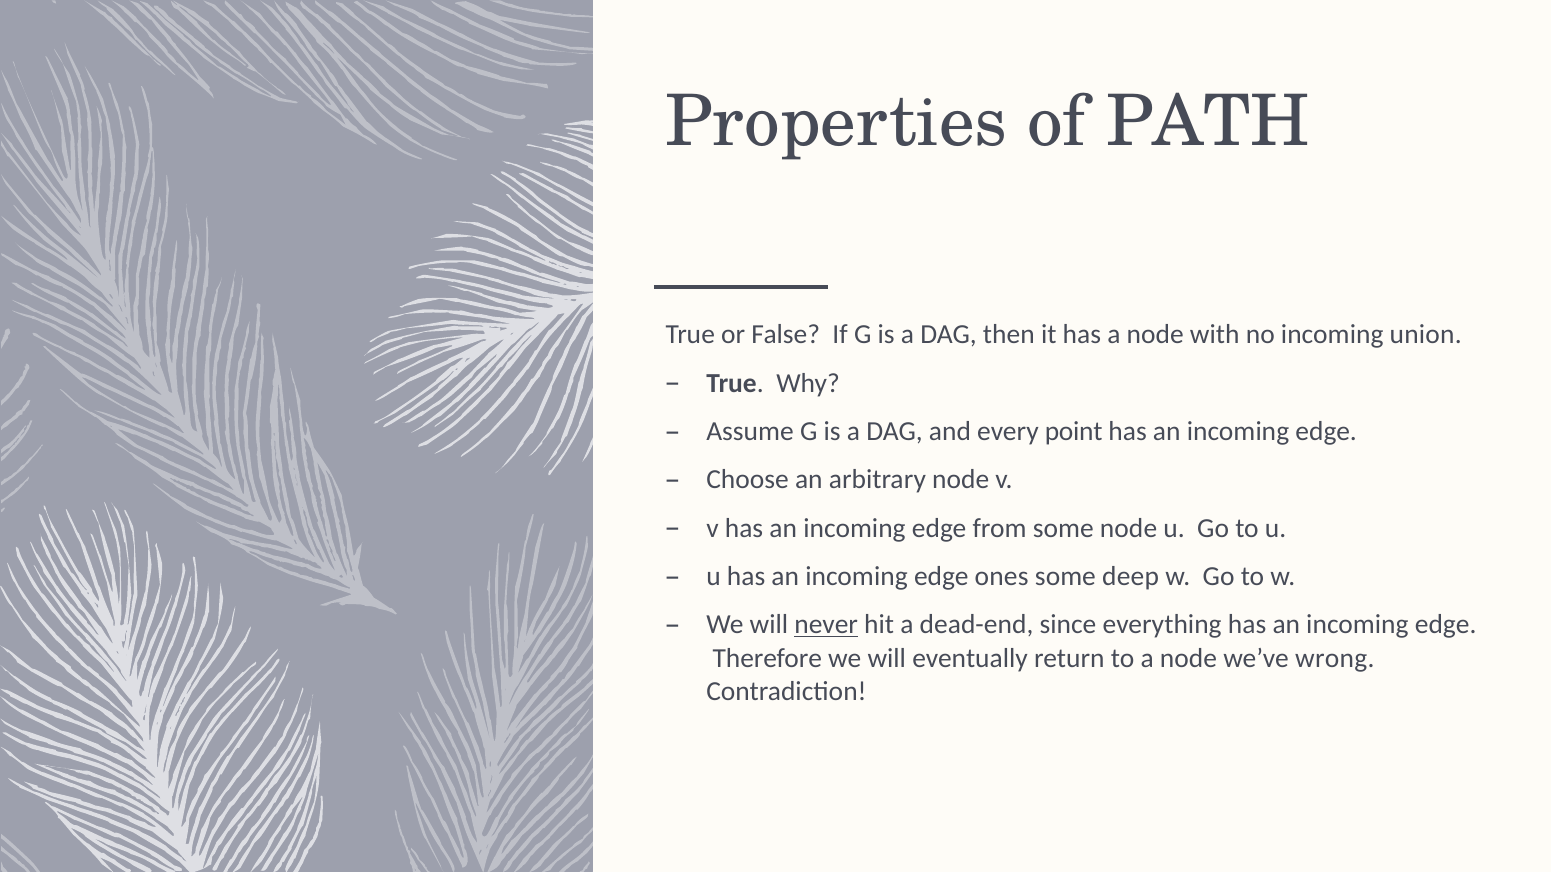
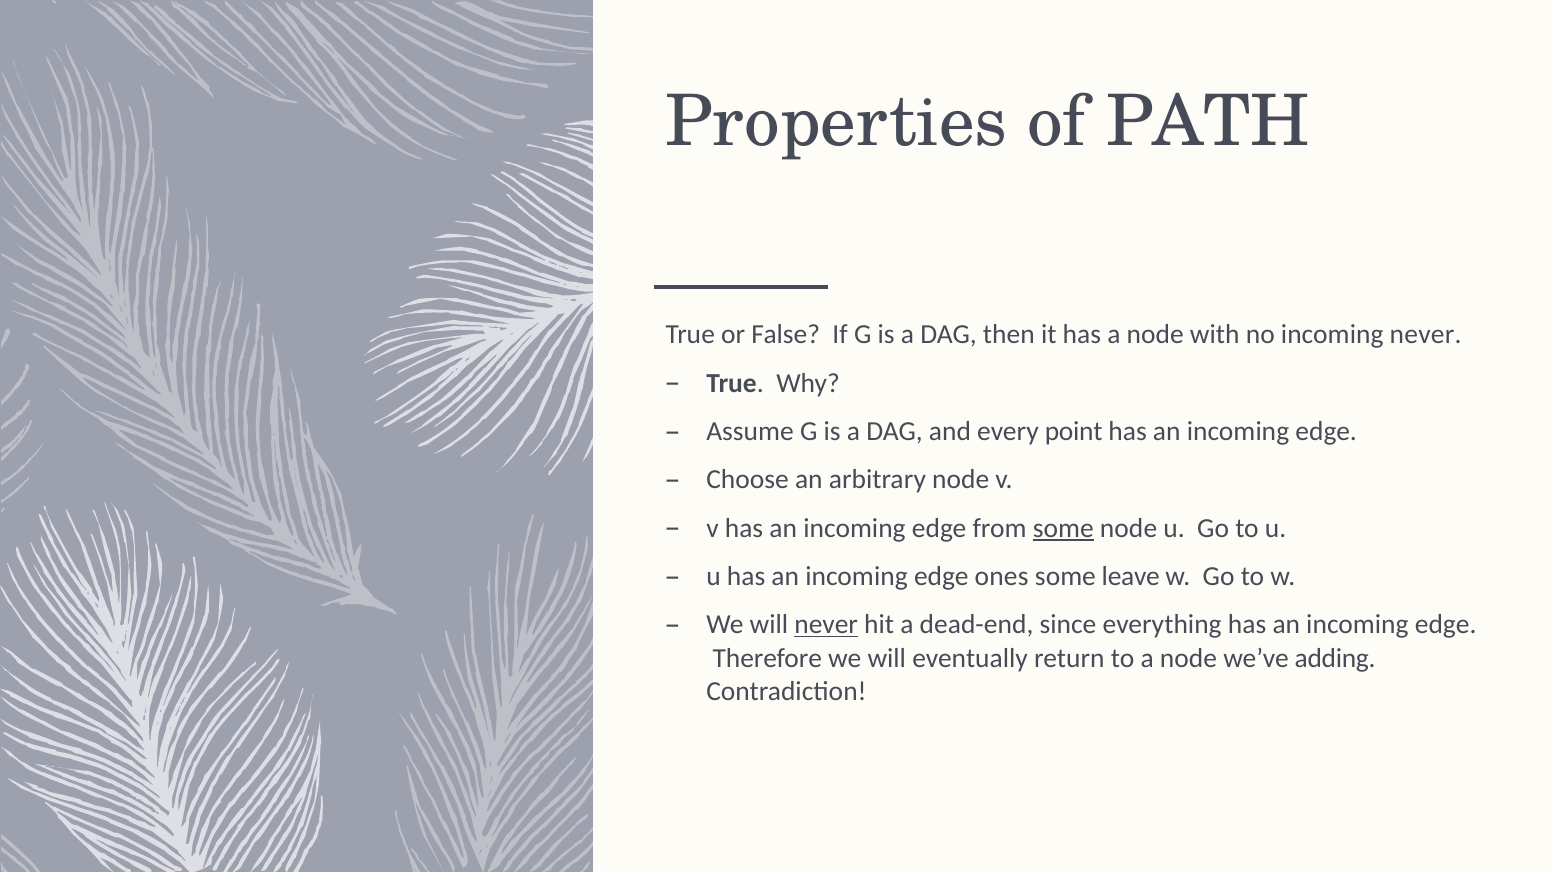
incoming union: union -> never (1426, 335)
some underline: none -> present (1063, 528)
deep: deep -> leave (1131, 577)
wrong: wrong -> adding (1335, 658)
